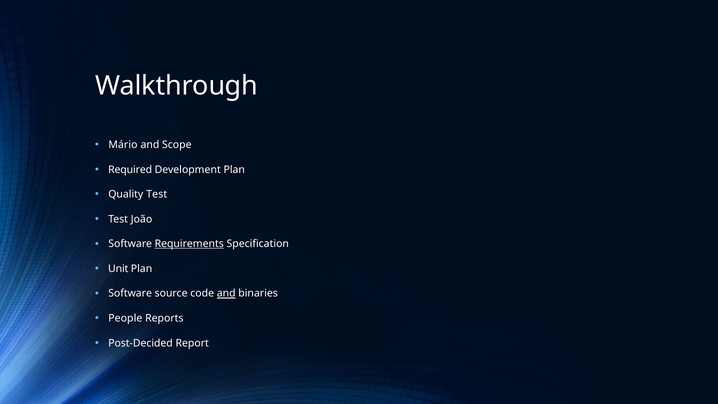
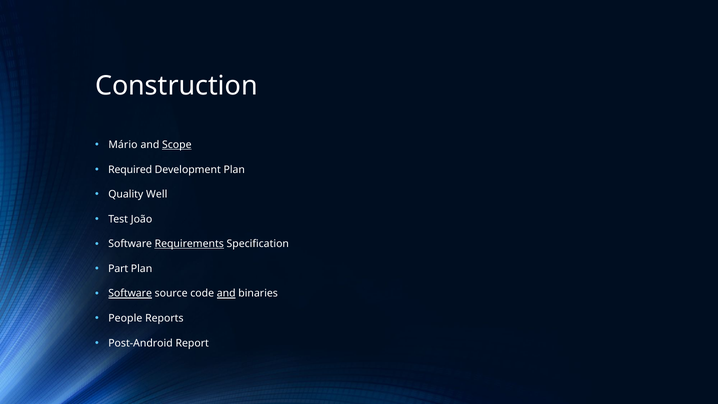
Walkthrough: Walkthrough -> Construction (176, 86)
Scope underline: none -> present (177, 145)
Quality Test: Test -> Well (157, 194)
Unit: Unit -> Part (118, 269)
Software underline: none -> present (130, 293)
Post-Decided: Post-Decided -> Post-Android (140, 343)
